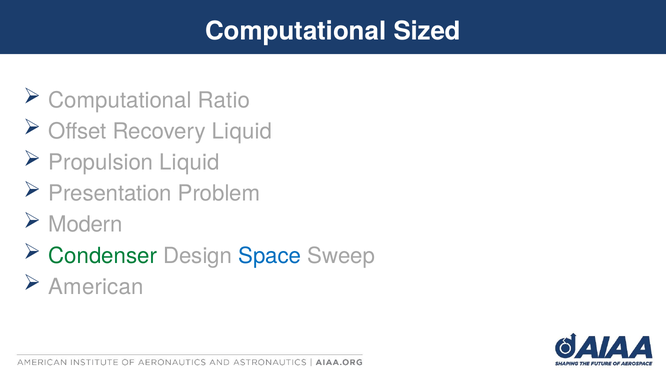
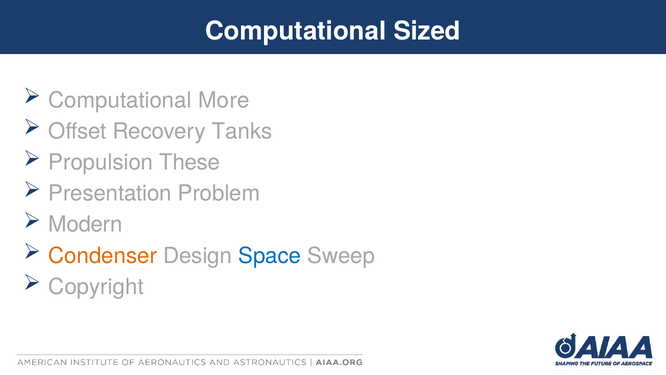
Ratio: Ratio -> More (224, 100)
Recovery Liquid: Liquid -> Tanks (242, 131)
Propulsion Liquid: Liquid -> These (190, 162)
Condenser colour: green -> orange (103, 255)
American: American -> Copyright (96, 286)
